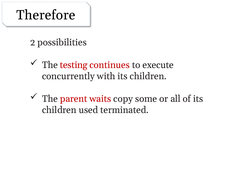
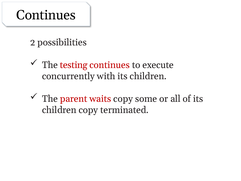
Therefore: Therefore -> Continues (46, 15)
children used: used -> copy (88, 110)
